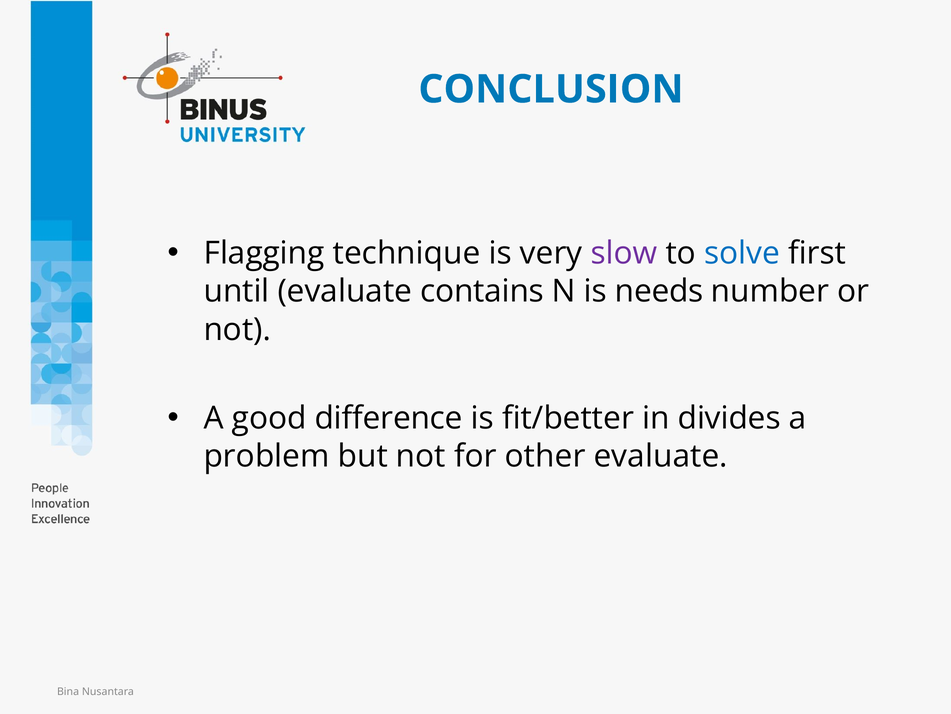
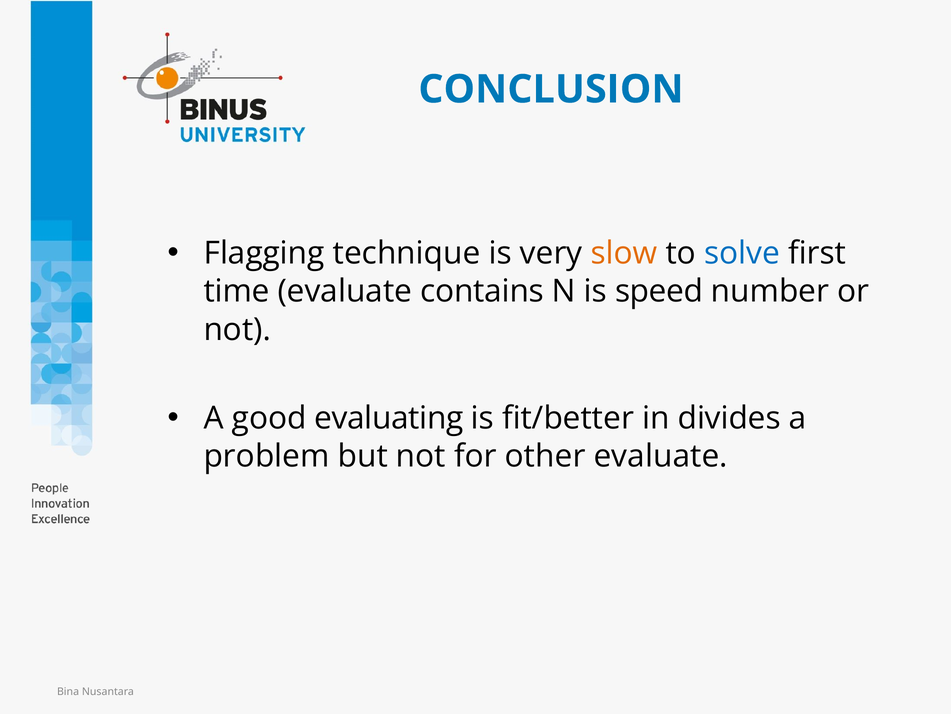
slow colour: purple -> orange (624, 253)
until: until -> time (237, 291)
needs: needs -> speed (659, 291)
difference: difference -> evaluating (389, 418)
